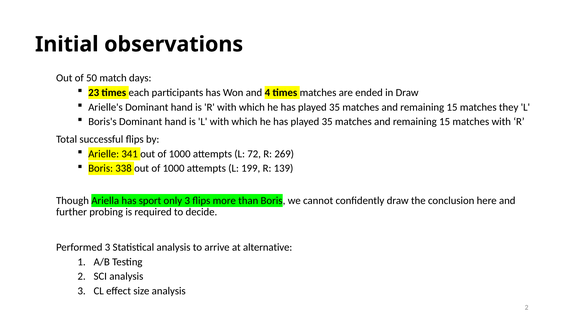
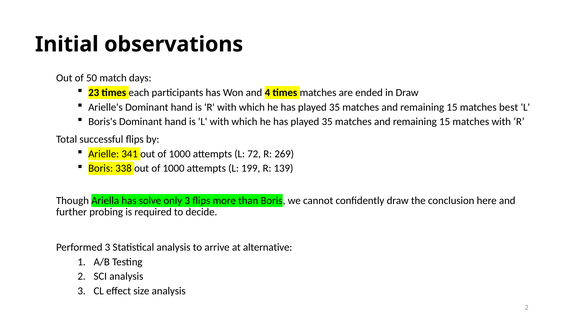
they: they -> best (509, 107)
sport: sport -> solve (150, 200)
